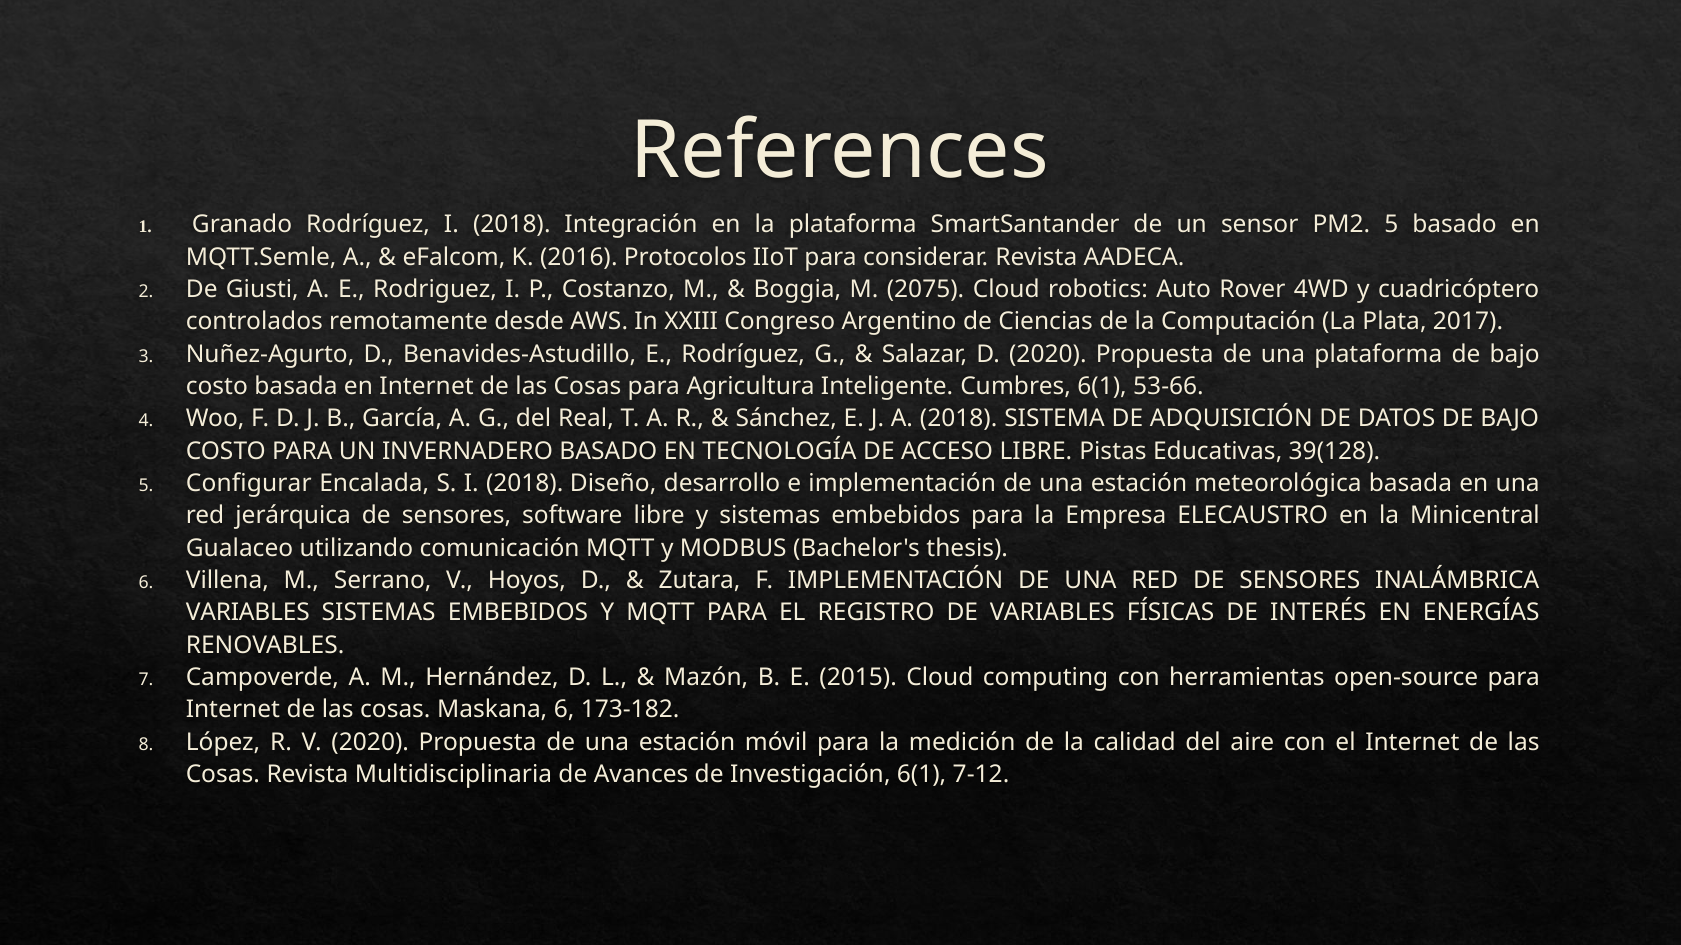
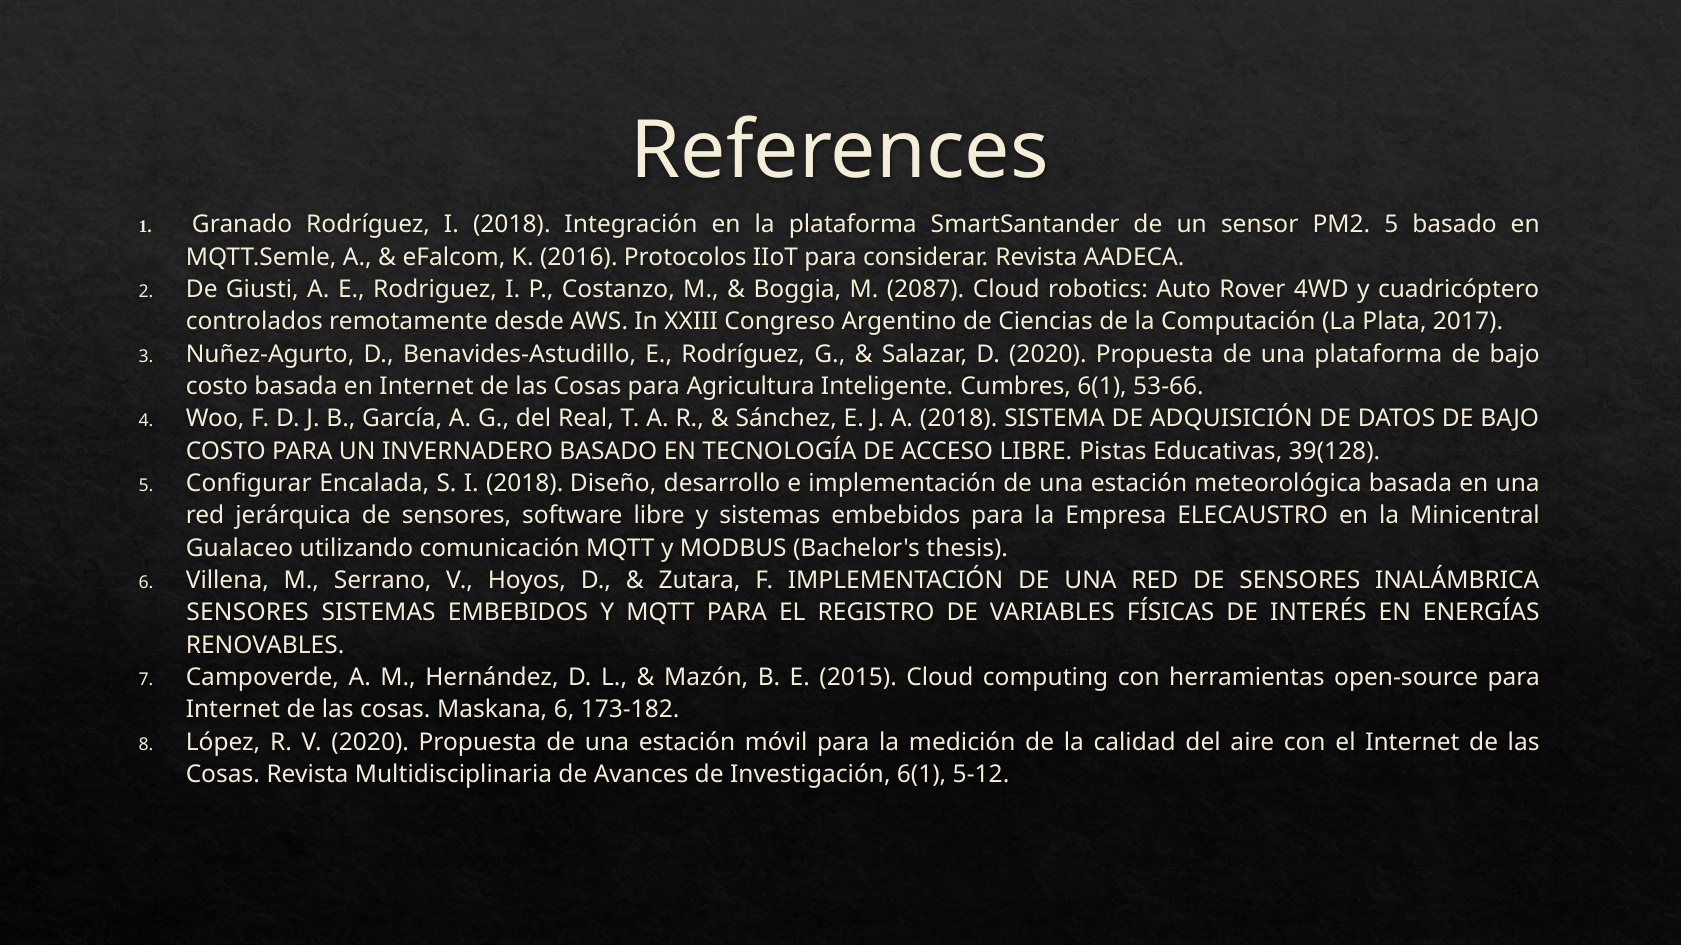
2075: 2075 -> 2087 (926, 290)
VARIABLES: VARIABLES -> SENSORES (248, 613)
7-12: 7-12 -> 5-12 (981, 775)
